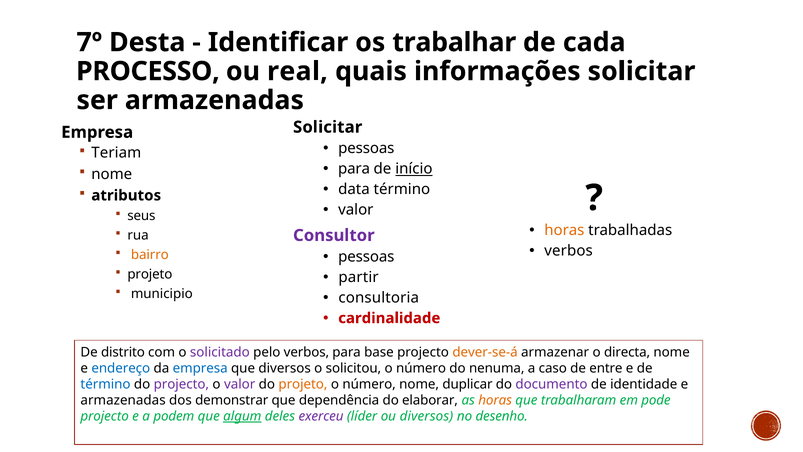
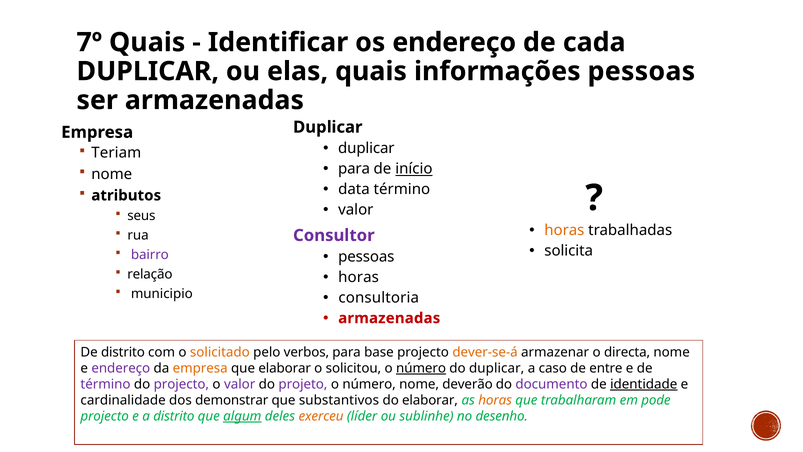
7º Desta: Desta -> Quais (147, 42)
os trabalhar: trabalhar -> endereço (454, 42)
PROCESSO: PROCESSO -> DUPLICAR (148, 71)
real: real -> elas (298, 71)
informações solicitar: solicitar -> pessoas (641, 71)
Solicitar: Solicitar -> Duplicar (328, 127)
pessoas: pessoas -> duplicar (366, 148)
verbos: verbos -> solicita (569, 251)
bairro colour: orange -> purple (150, 255)
projeto: projeto -> relação (150, 274)
partir: partir -> horas (359, 277)
cardinalidade: cardinalidade -> armazenadas (389, 318)
solicitado colour: purple -> orange (220, 352)
endereço colour: blue -> purple (121, 368)
empresa colour: blue -> orange (200, 368)
que diversos: diversos -> elaborar (285, 368)
número underline: none -> present (421, 368)
do nenuma: nenuma -> duplicar (497, 368)
término colour: blue -> purple (106, 384)
projeto colour: orange -> purple (303, 384)
duplicar: duplicar -> deverão (468, 384)
identidade underline: none -> present (644, 384)
armazenadas: armazenadas -> cardinalidade (123, 400)
dependência: dependência -> substantivos (339, 400)
a podem: podem -> distrito (174, 416)
exerceu colour: purple -> orange (321, 416)
ou diversos: diversos -> sublinhe (427, 416)
